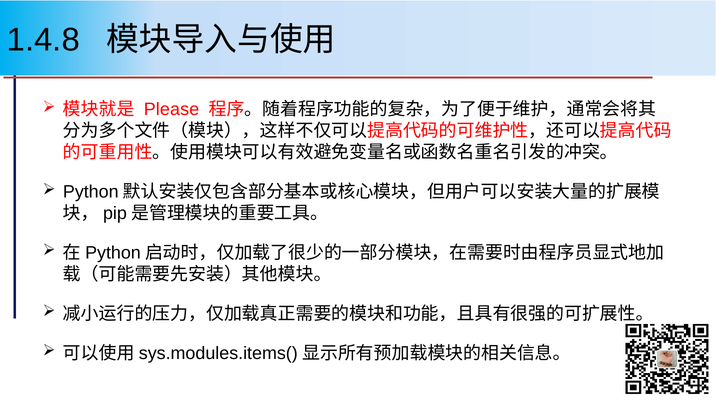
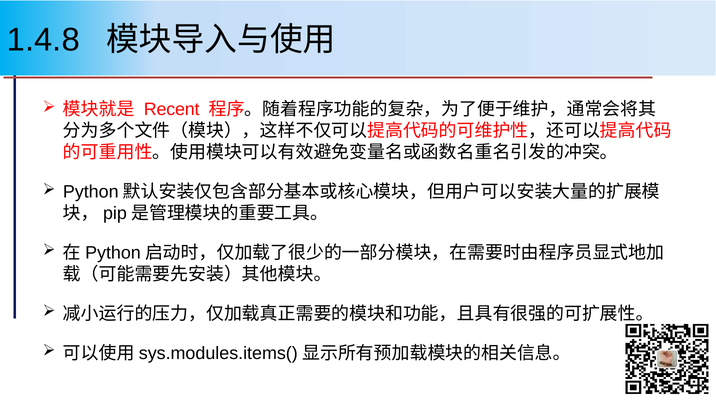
Please: Please -> Recent (172, 109)
